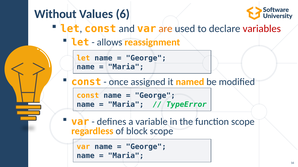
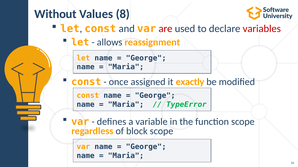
6: 6 -> 8 (123, 14)
are colour: orange -> red (165, 29)
named: named -> exactly (190, 82)
